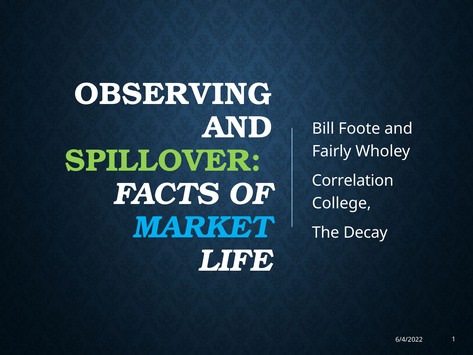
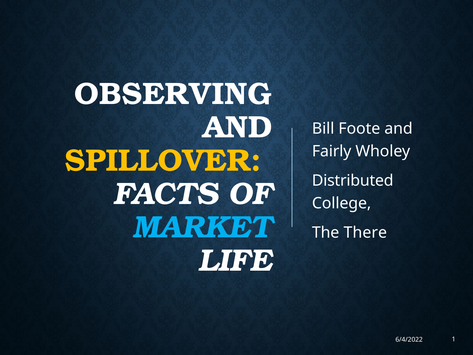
SPILLOVER colour: light green -> yellow (163, 161)
Correlation: Correlation -> Distributed (353, 180)
Decay: Decay -> There (365, 232)
